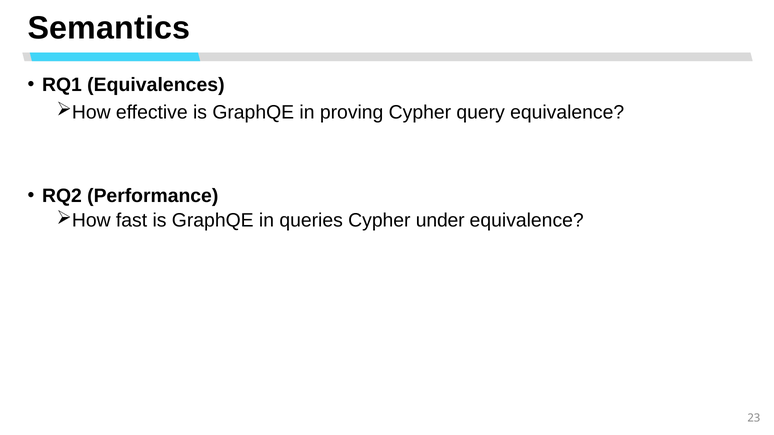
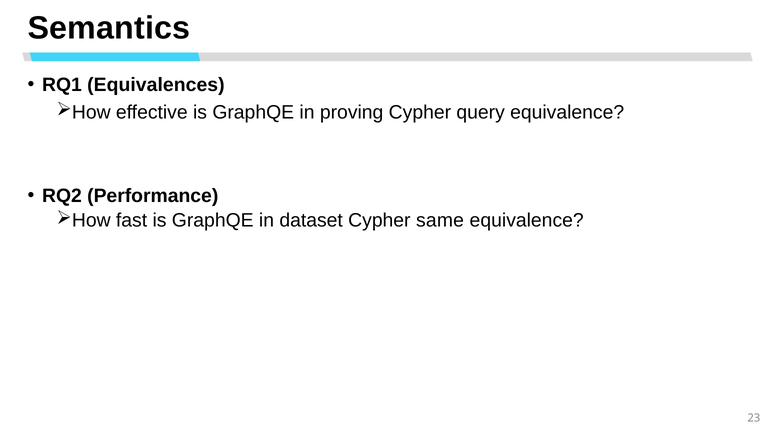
queries: queries -> dataset (311, 221)
under: under -> same (440, 221)
